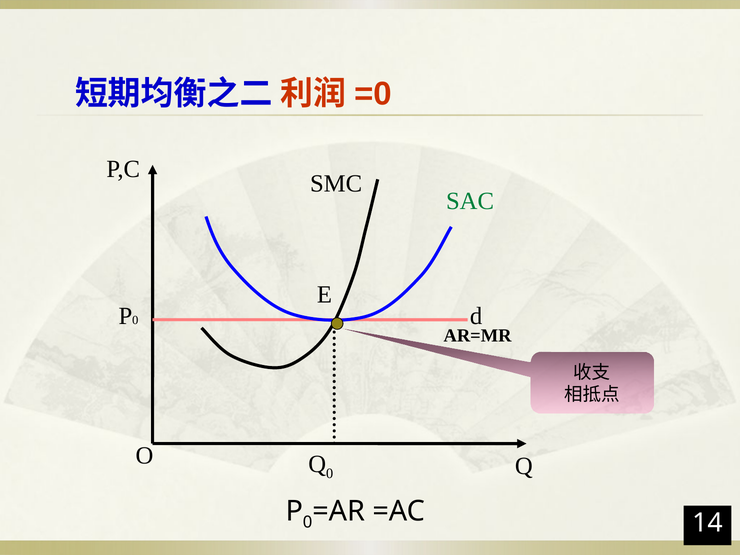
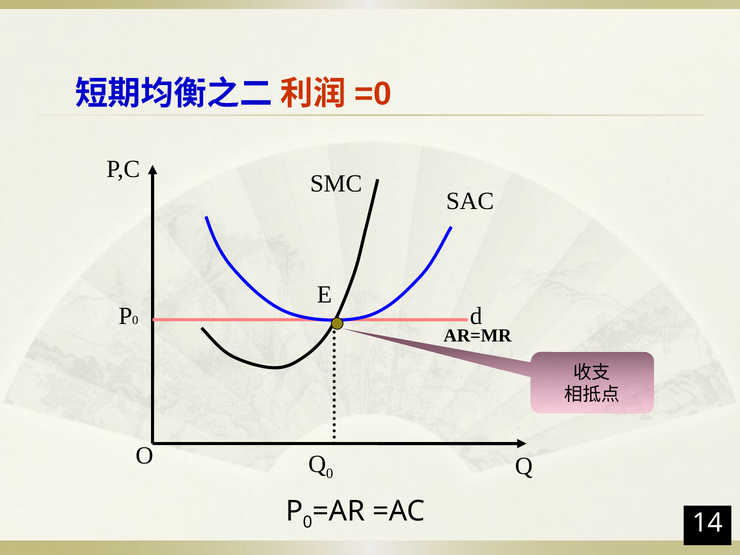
SAC colour: green -> black (470, 201)
